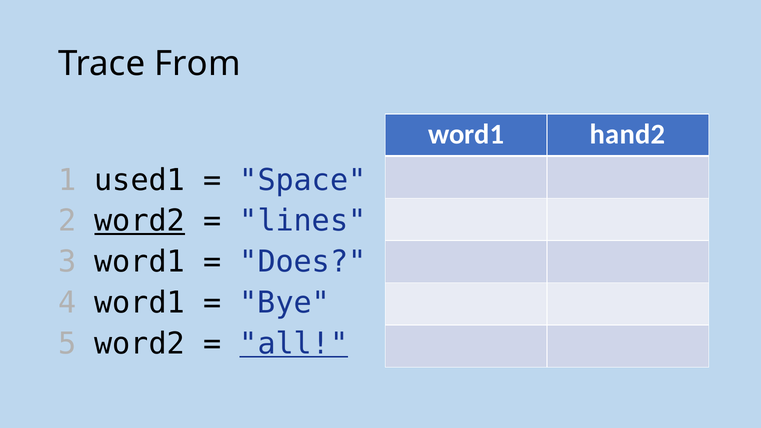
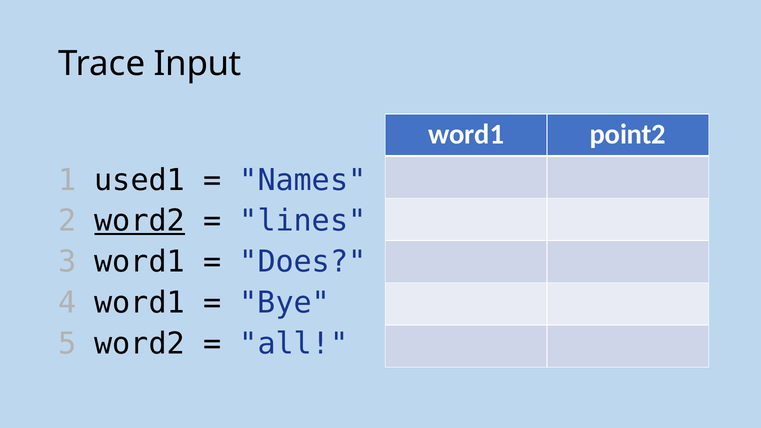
From: From -> Input (198, 64)
hand2: hand2 -> point2 (628, 135)
Space: Space -> Names (303, 180)
all underline: present -> none (294, 344)
